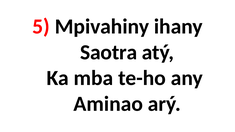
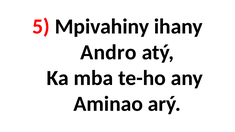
Saotra: Saotra -> Andro (108, 52)
